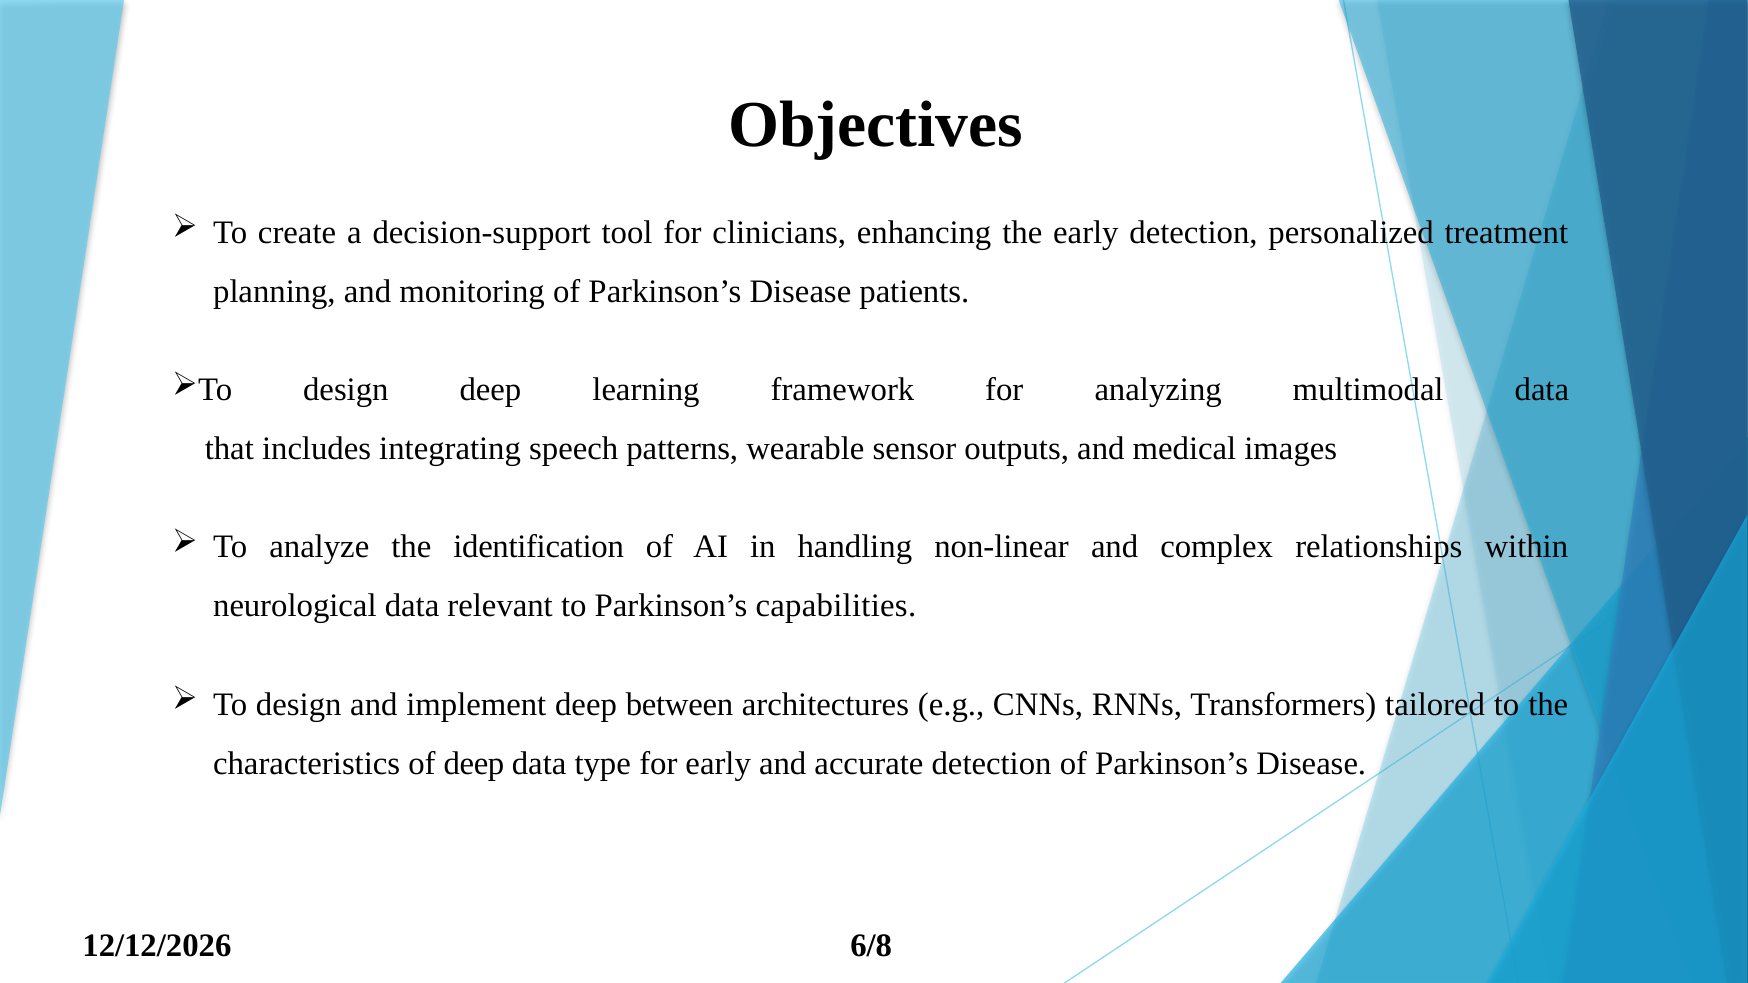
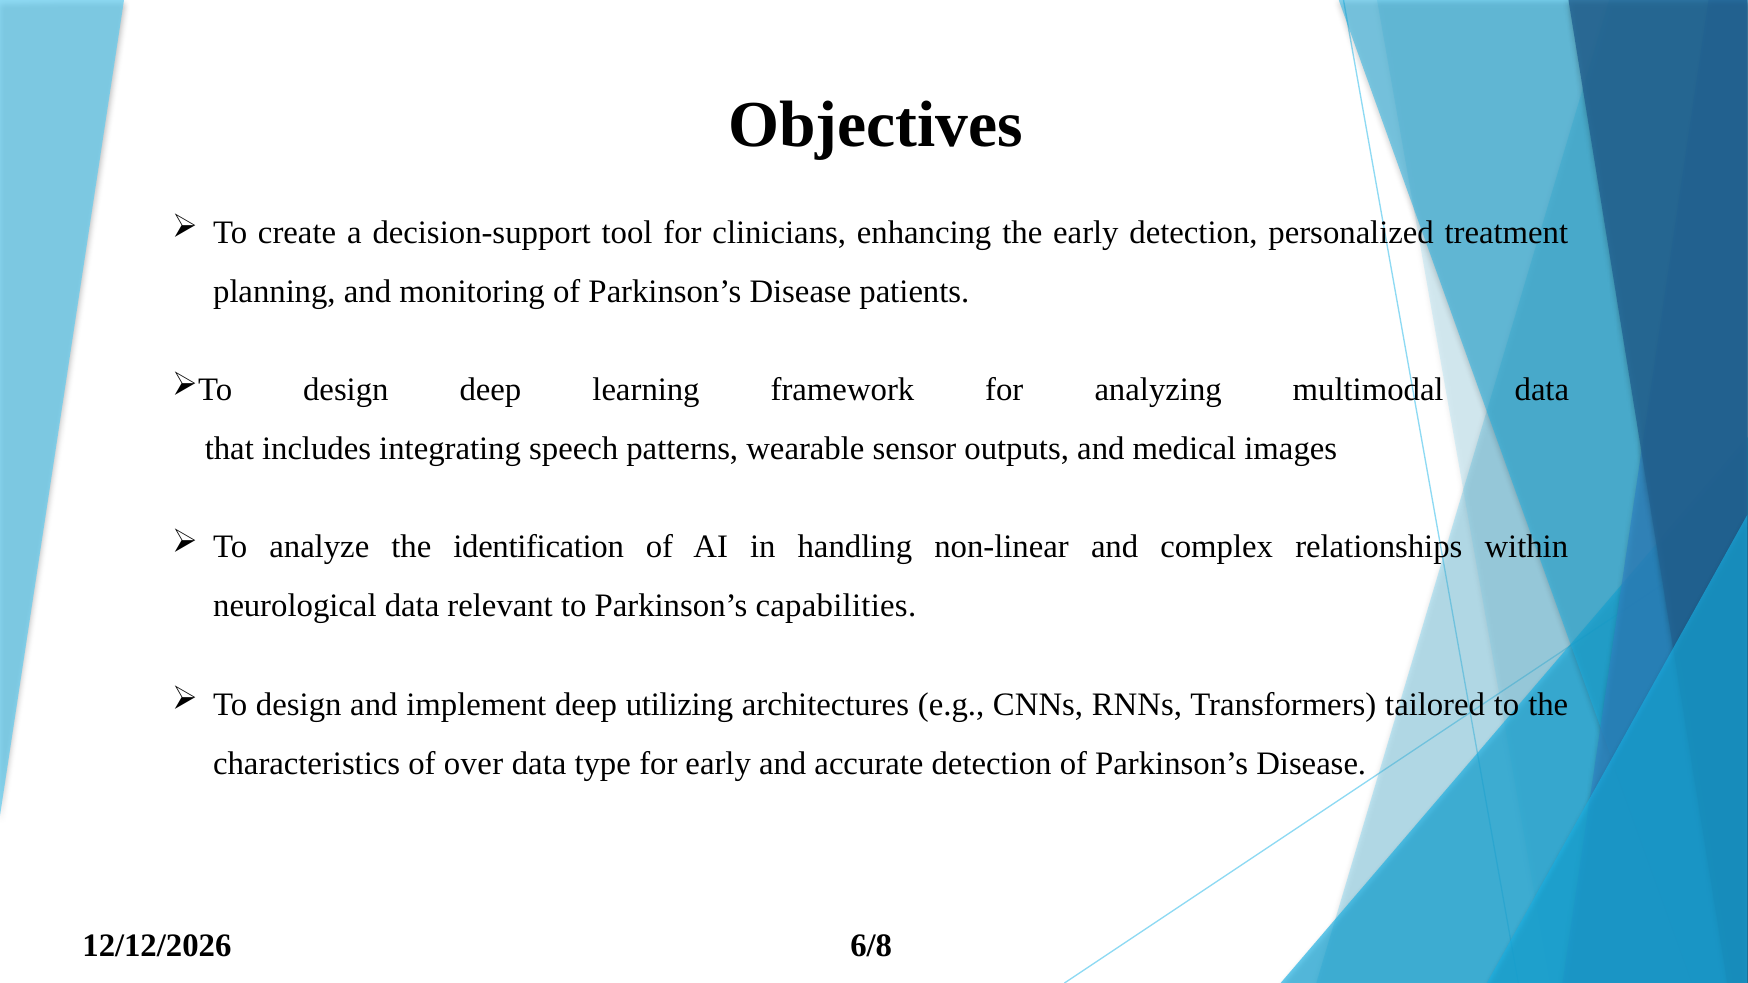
between: between -> utilizing (679, 704)
of deep: deep -> over (474, 763)
